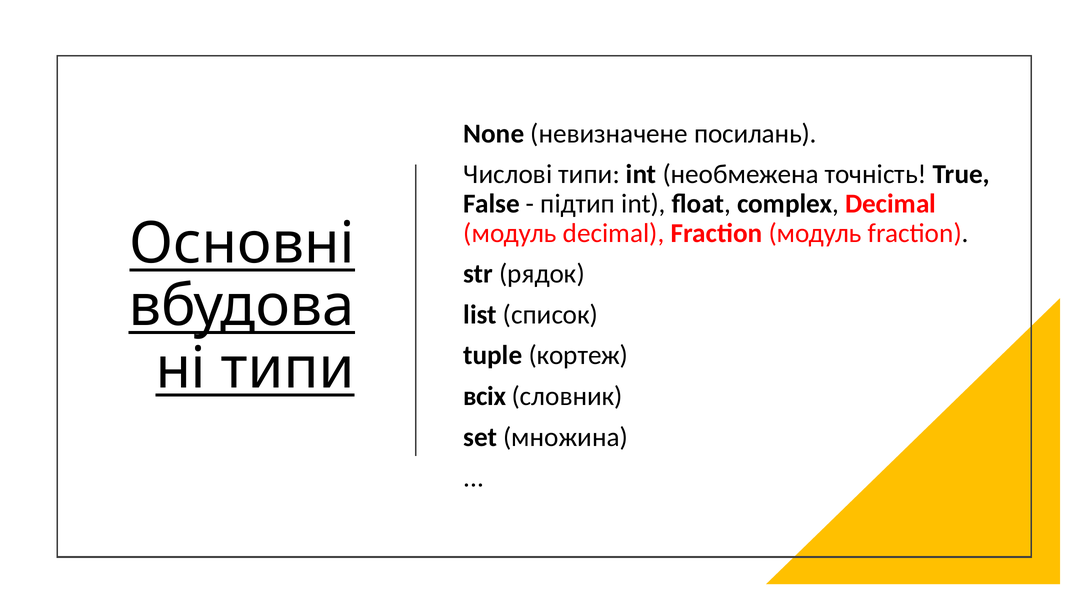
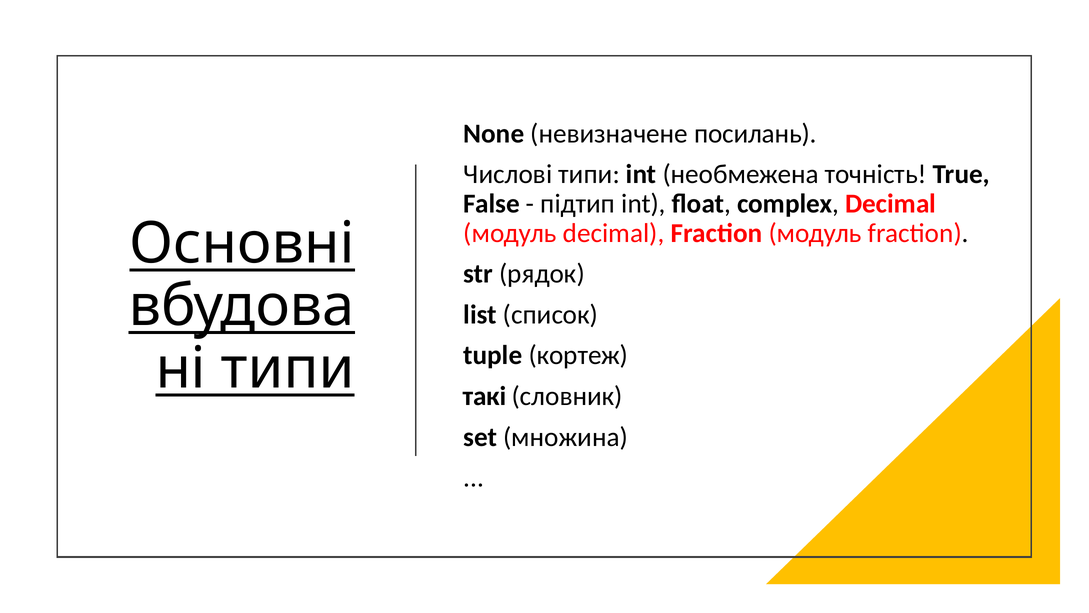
всіх: всіх -> такі (485, 396)
